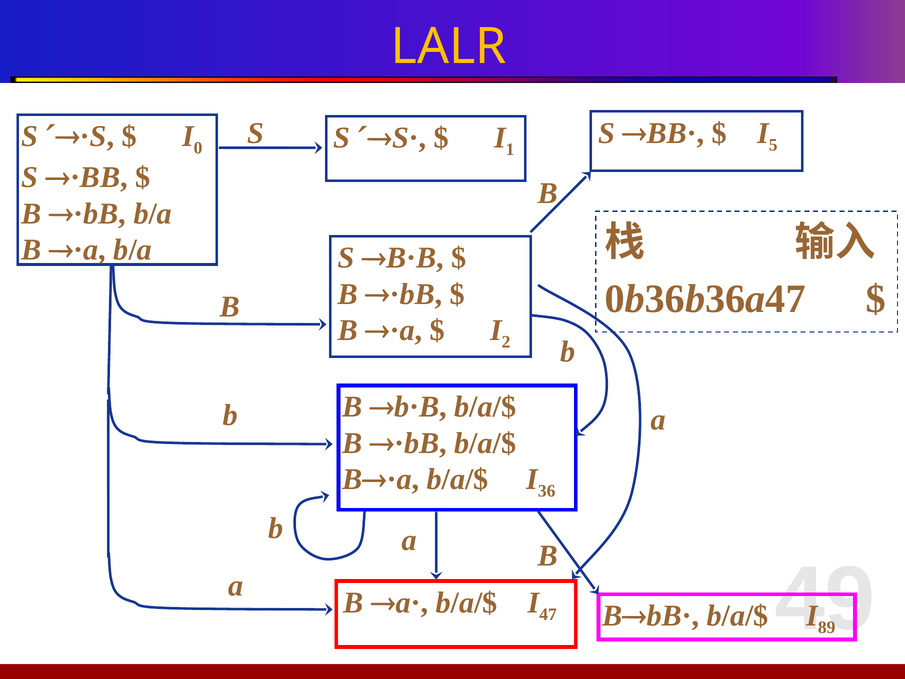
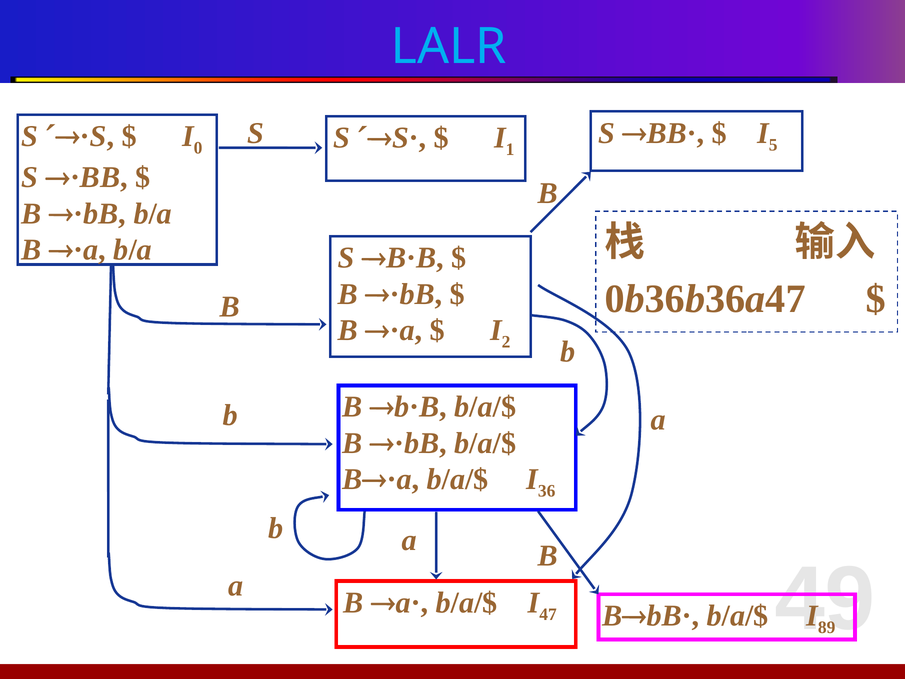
LALR colour: yellow -> light blue (449, 46)
